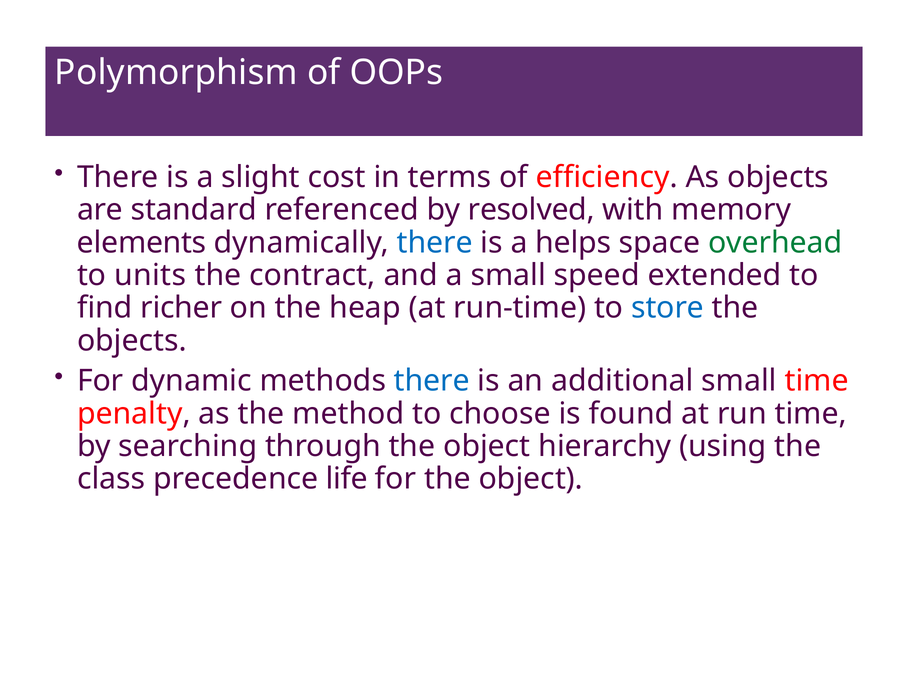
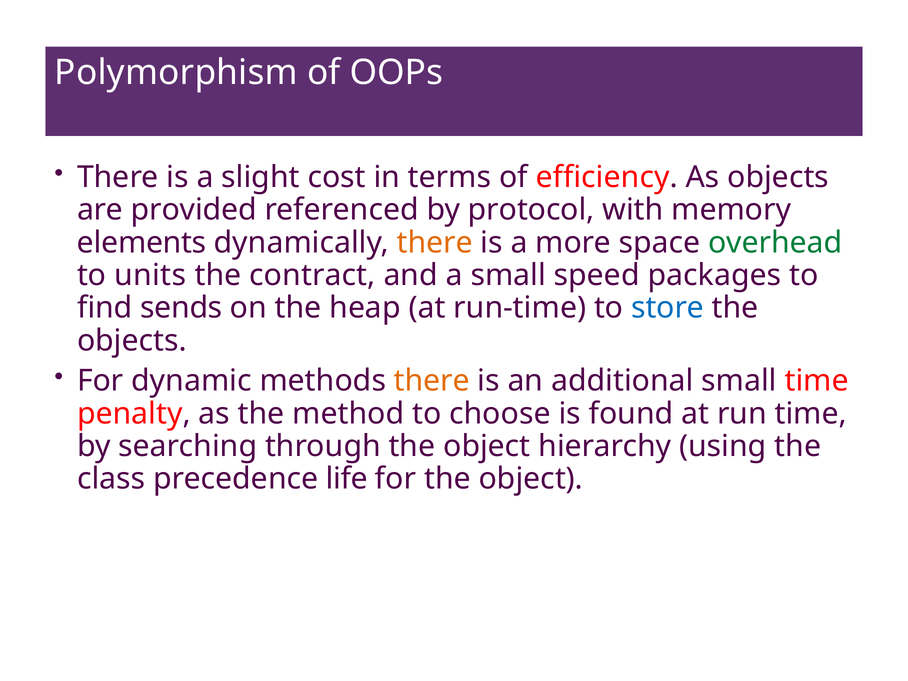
standard: standard -> provided (194, 210)
resolved: resolved -> protocol (531, 210)
there colour: blue -> orange (435, 243)
helps: helps -> more (573, 243)
extended: extended -> packages (714, 275)
richer: richer -> sends (181, 308)
there colour: blue -> orange (432, 381)
